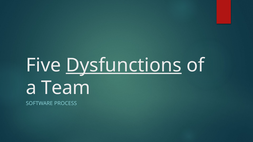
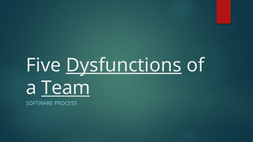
Team underline: none -> present (66, 88)
